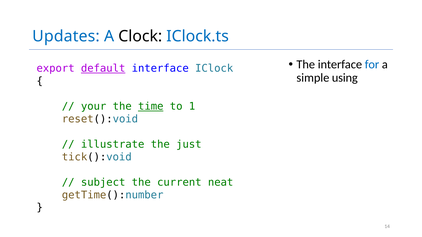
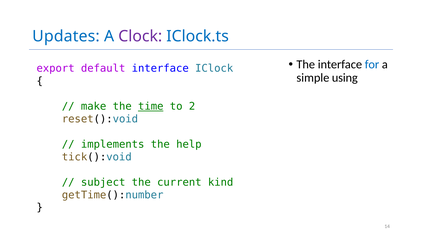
Clock colour: black -> purple (140, 36)
default underline: present -> none (103, 69)
your: your -> make (94, 107)
1: 1 -> 2 (192, 107)
illustrate: illustrate -> implements (113, 145)
just: just -> help (189, 145)
neat: neat -> kind (221, 183)
